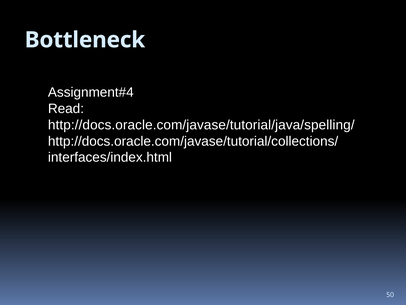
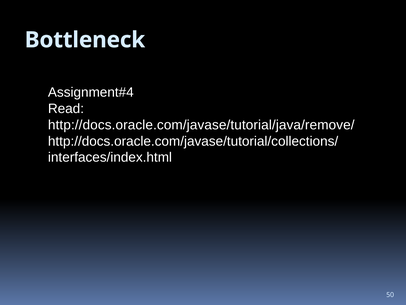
http://docs.oracle.com/javase/tutorial/java/spelling/: http://docs.oracle.com/javase/tutorial/java/spelling/ -> http://docs.oracle.com/javase/tutorial/java/remove/ (201, 125)
